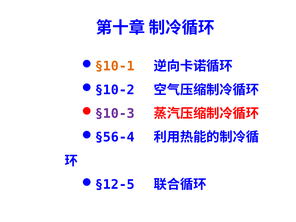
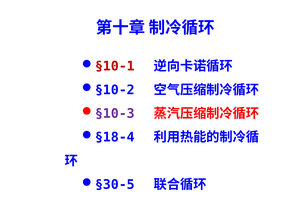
§10-1 colour: orange -> red (115, 66)
§56-4: §56-4 -> §18-4 (115, 137)
§12-5: §12-5 -> §30-5 (115, 185)
